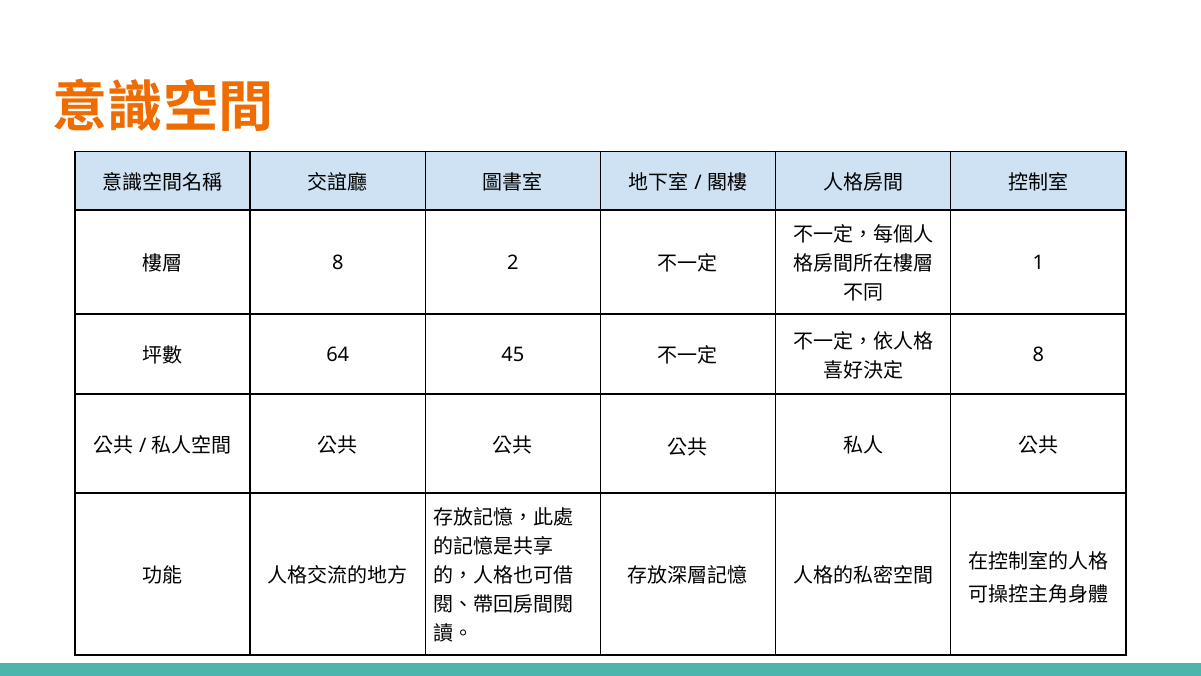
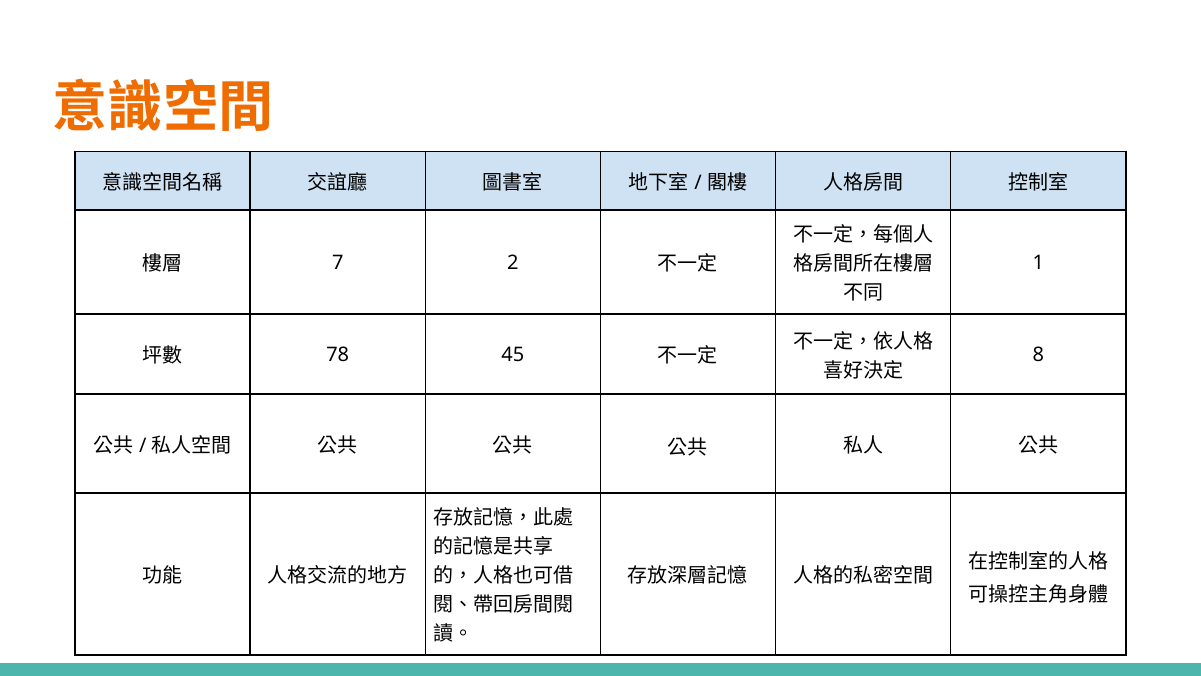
8: 8 -> 7 (338, 263)
64: 64 -> 78 (338, 355)
